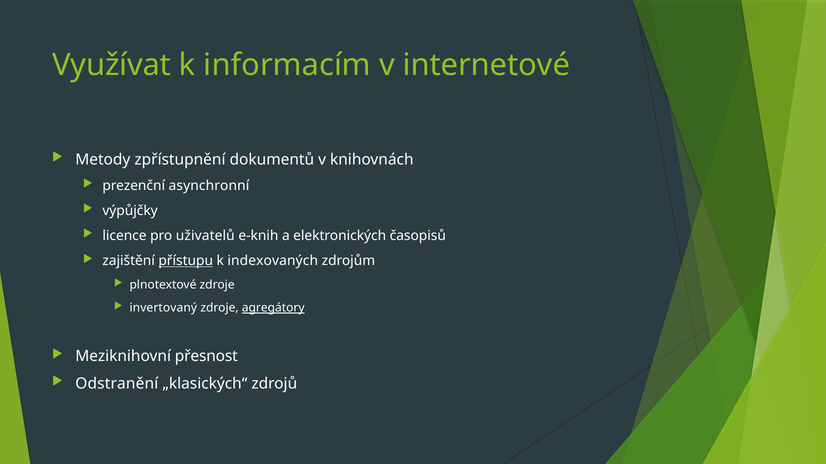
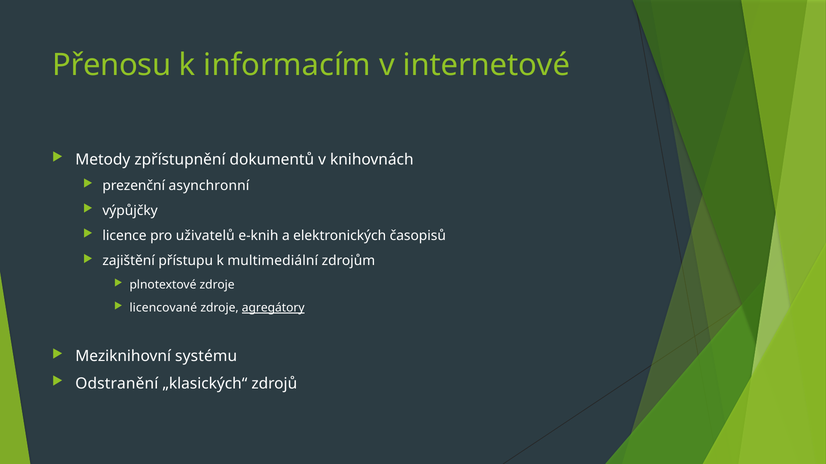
Využívat: Využívat -> Přenosu (112, 65)
přístupu underline: present -> none (186, 261)
indexovaných: indexovaných -> multimediální (273, 261)
invertovaný: invertovaný -> licencované (163, 308)
přesnost: přesnost -> systému (206, 357)
